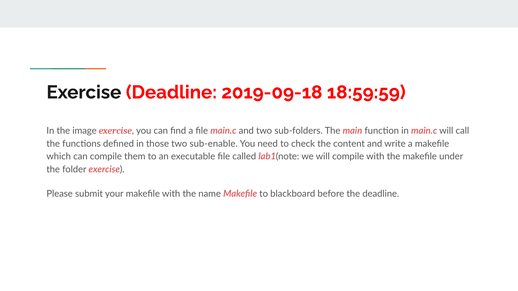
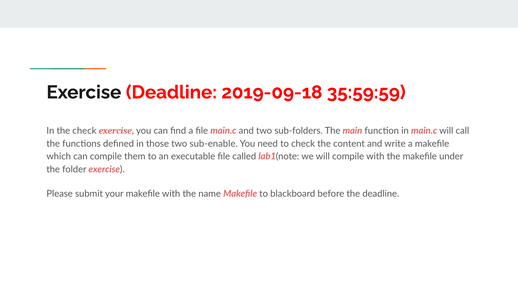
18:59:59: 18:59:59 -> 35:59:59 (366, 92)
the image: image -> check (84, 131)
